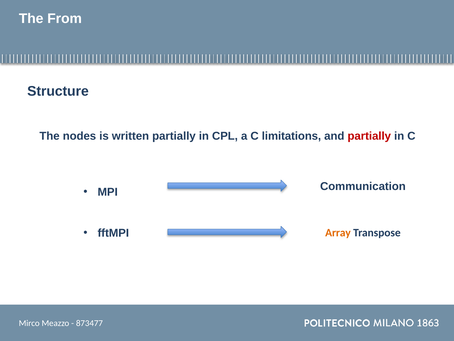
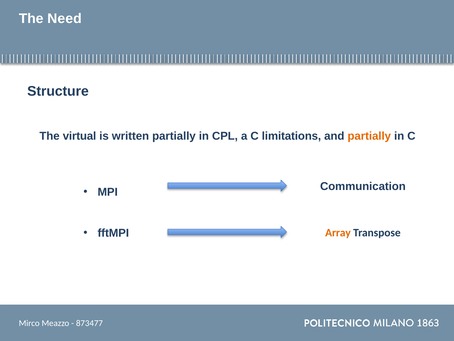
From: From -> Need (64, 18)
nodes: nodes -> virtual (79, 136)
partially colour: red -> orange (369, 136)
